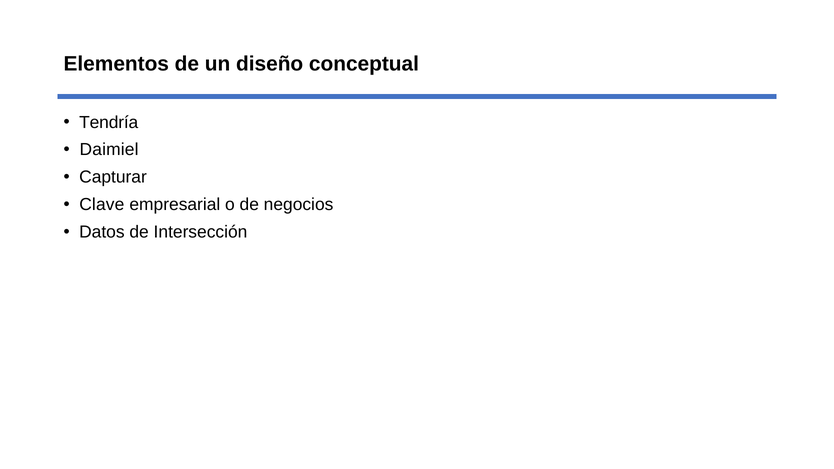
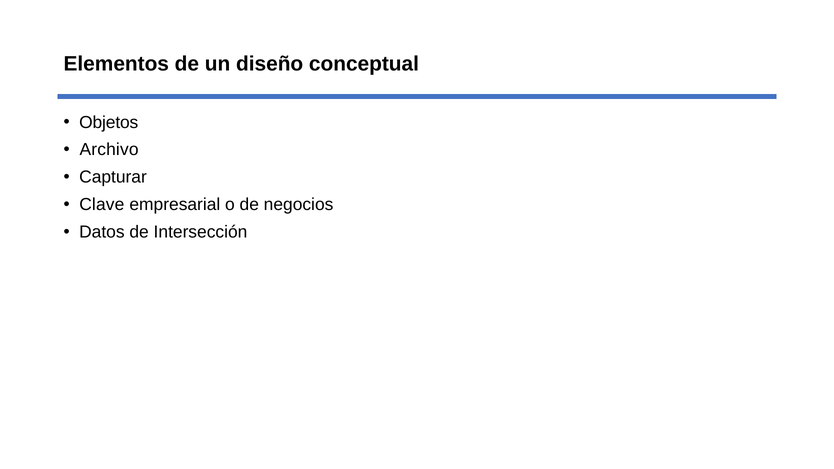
Tendría: Tendría -> Objetos (109, 122)
Daimiel: Daimiel -> Archivo (109, 150)
